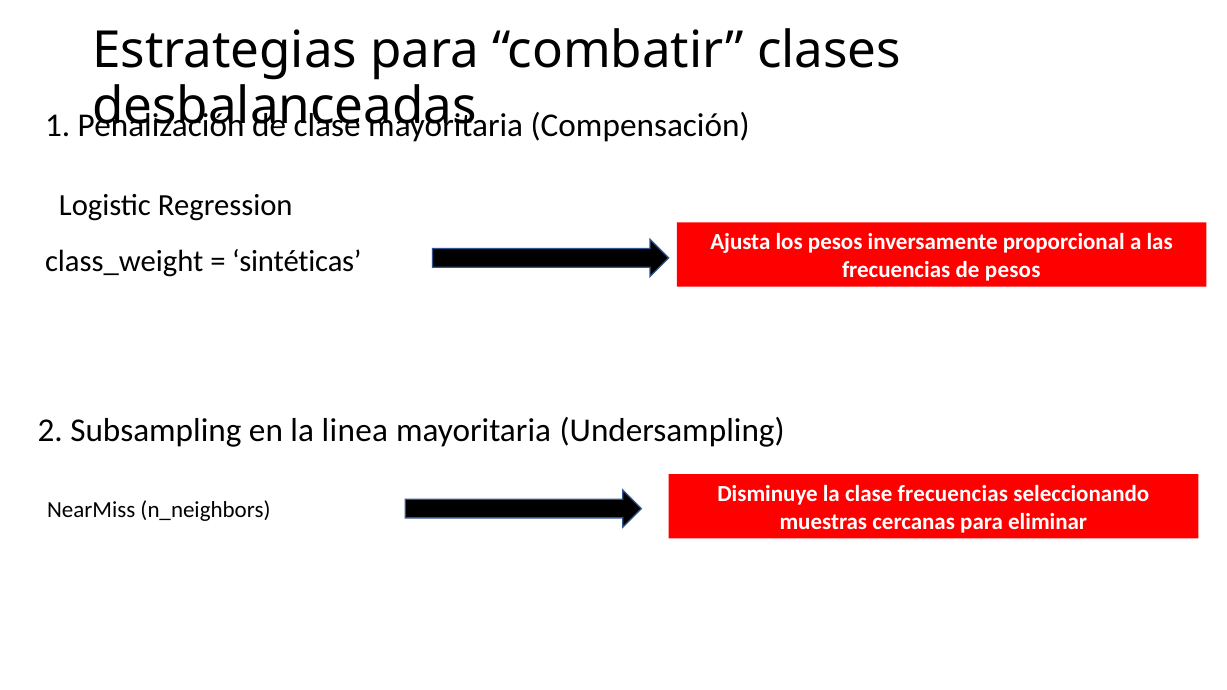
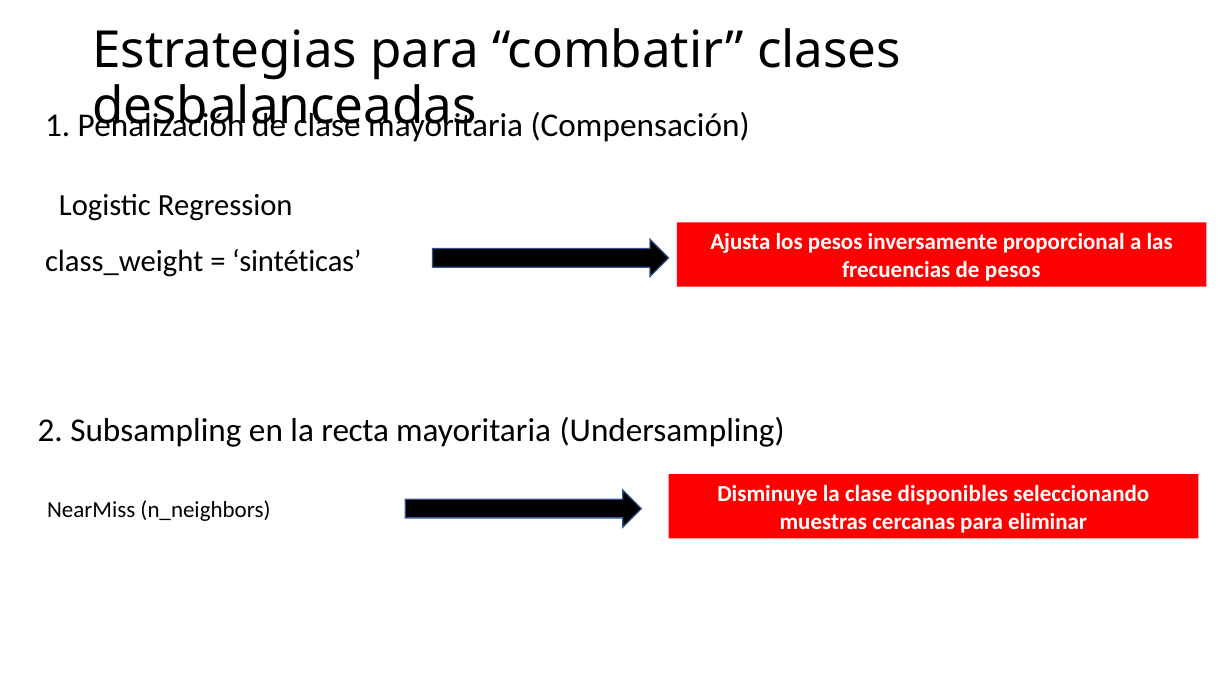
linea: linea -> recta (355, 431)
clase frecuencias: frecuencias -> disponibles (953, 494)
